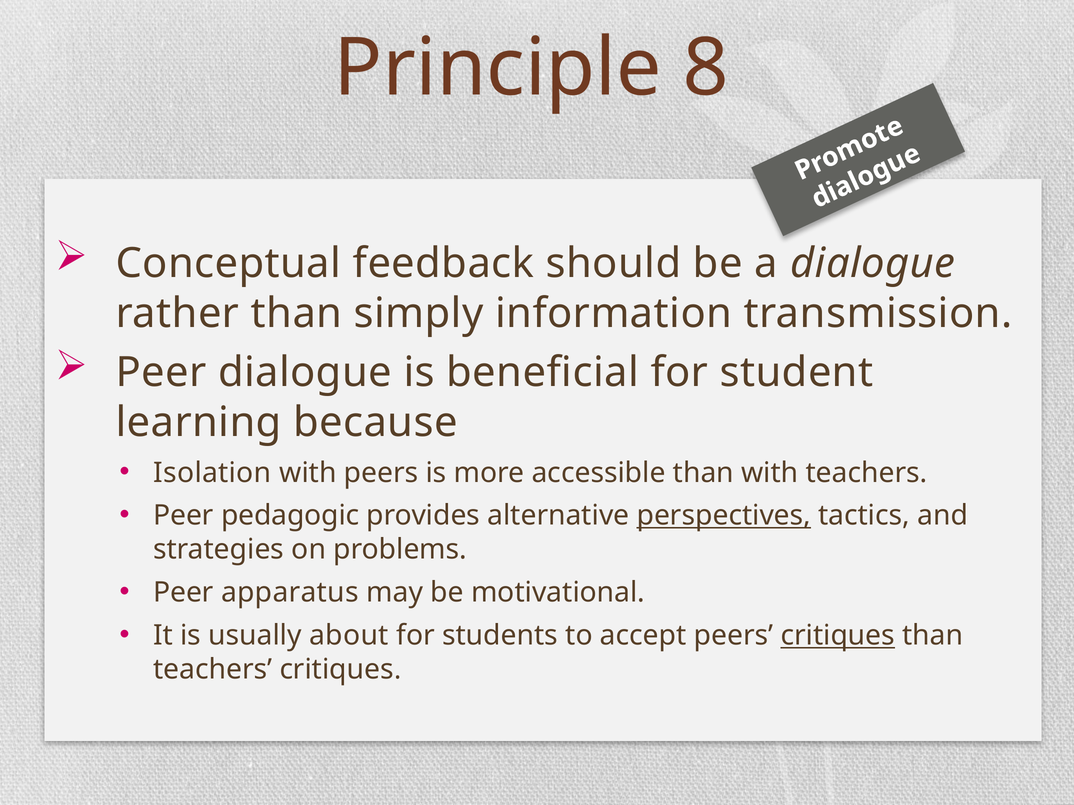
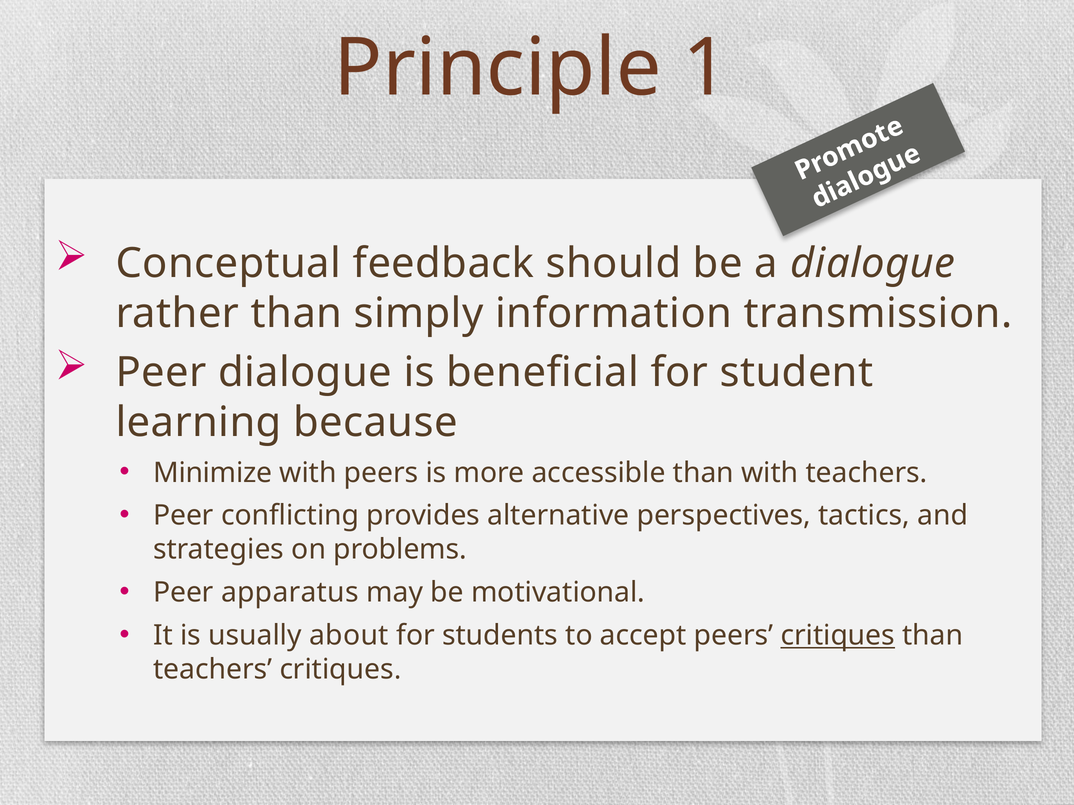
8: 8 -> 1 (706, 68)
Isolation: Isolation -> Minimize (213, 473)
pedagogic: pedagogic -> conflicting (290, 516)
perspectives underline: present -> none (724, 516)
